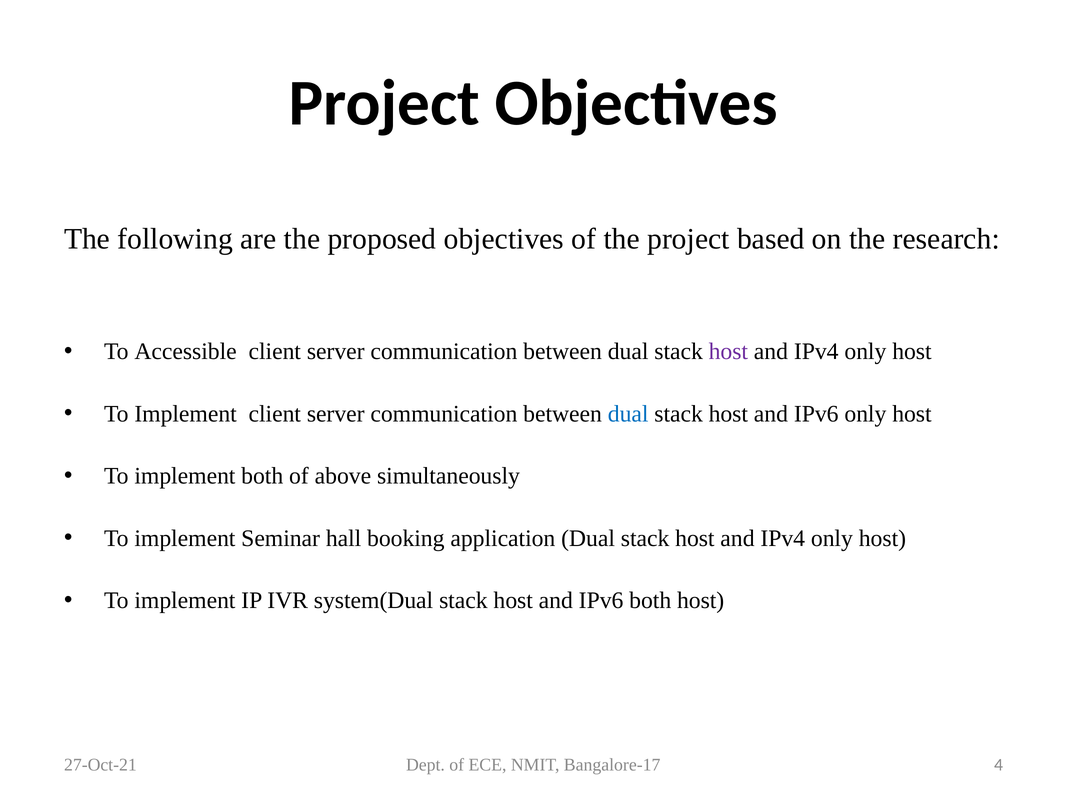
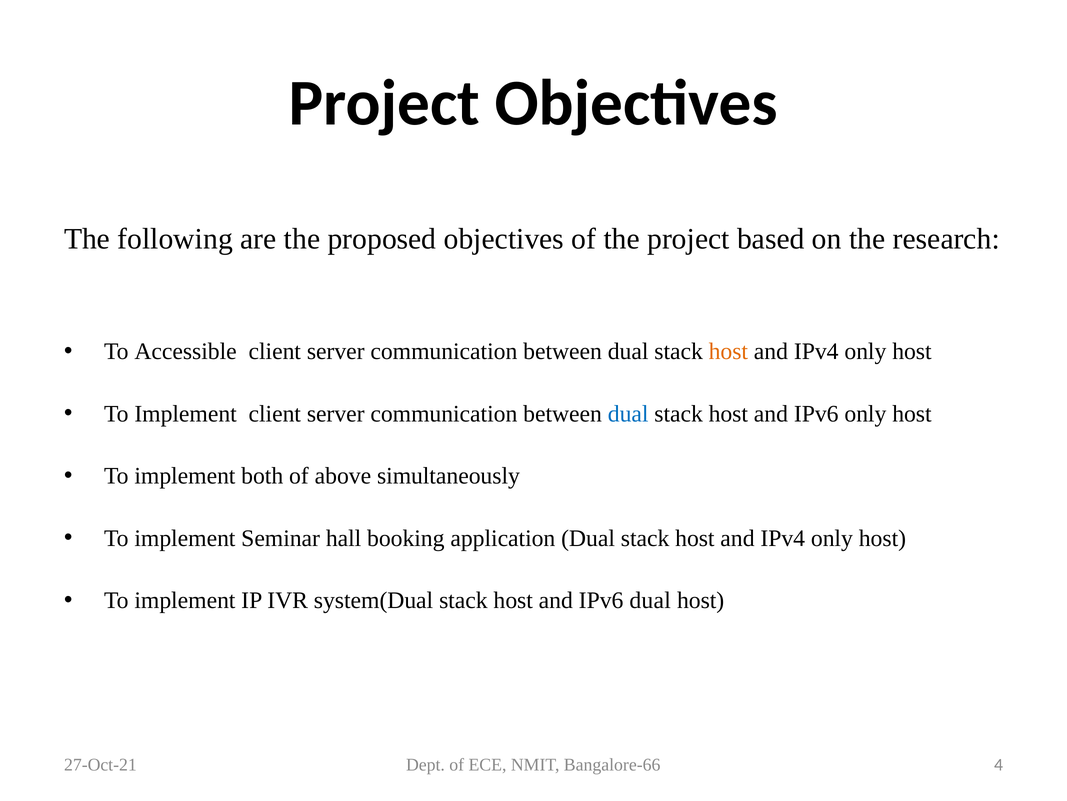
host colour: purple -> orange (728, 351)
IPv6 both: both -> dual (650, 600)
Bangalore-17: Bangalore-17 -> Bangalore-66 (612, 764)
